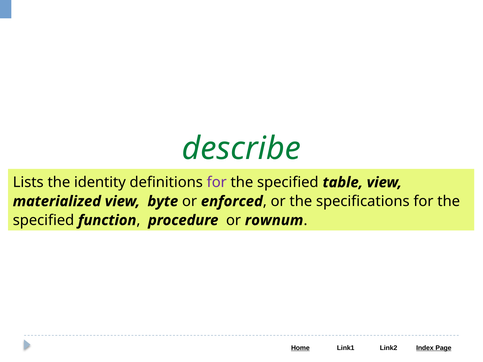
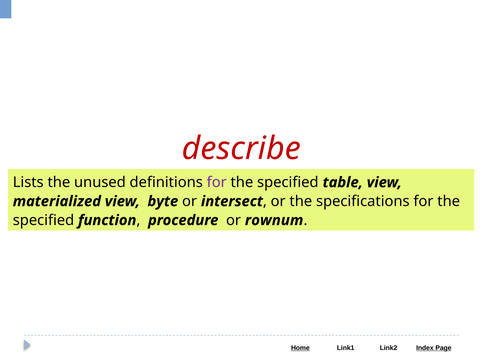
describe colour: green -> red (241, 149)
identity: identity -> unused (100, 183)
enforced: enforced -> intersect (232, 201)
